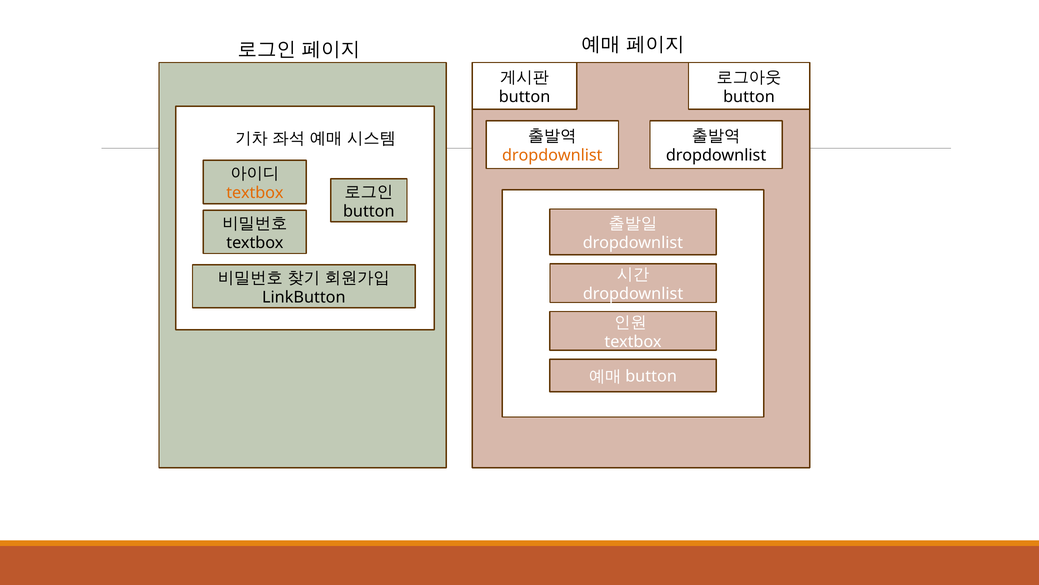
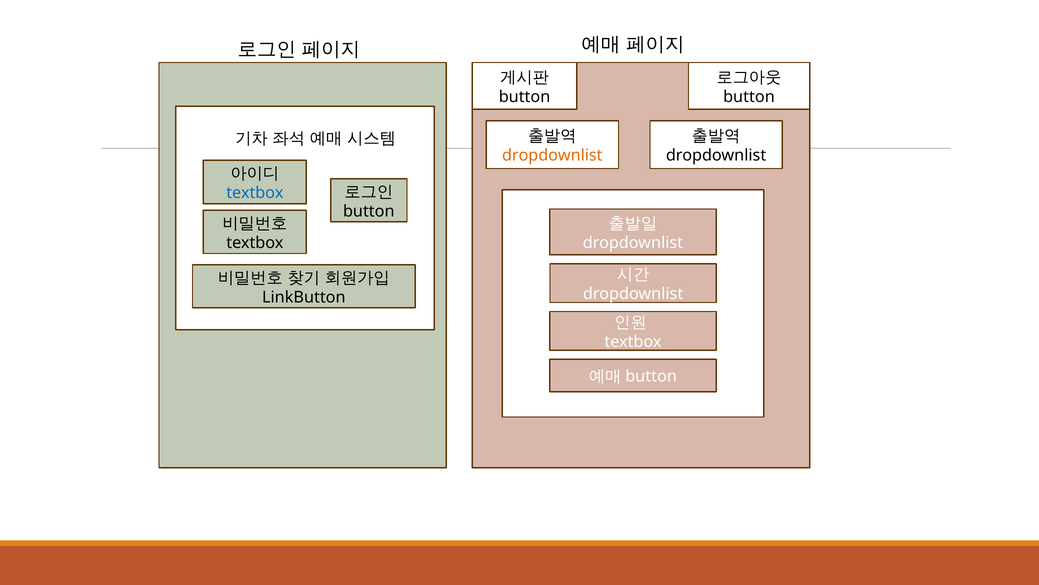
textbox colour: orange -> blue (255, 193)
